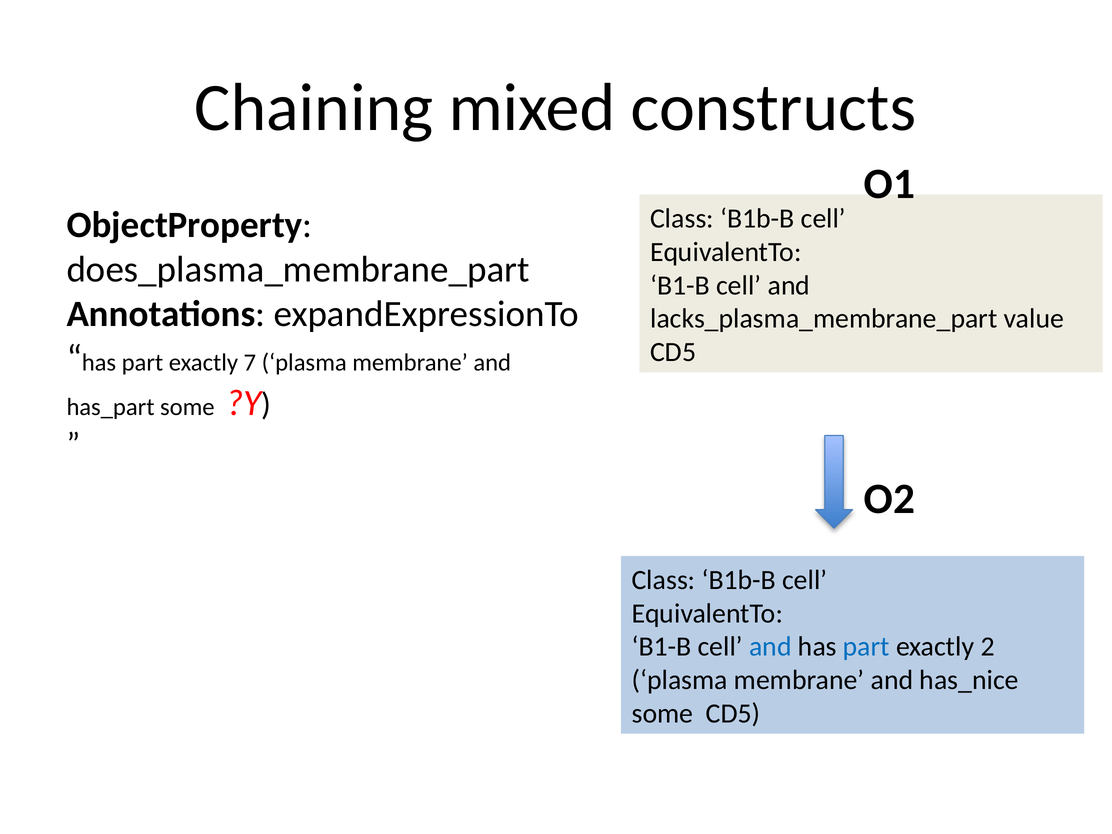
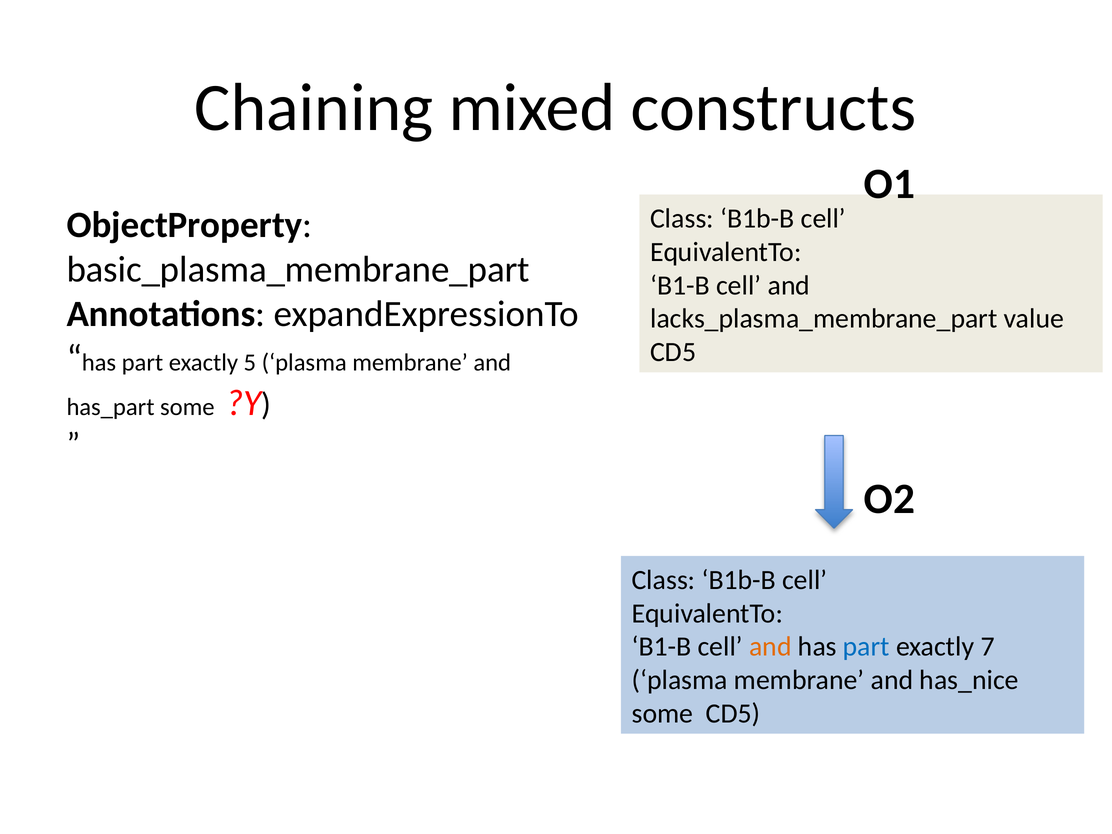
does_plasma_membrane_part: does_plasma_membrane_part -> basic_plasma_membrane_part (298, 269)
7: 7 -> 5 (250, 362)
and colour: blue -> orange (770, 647)
2: 2 -> 7 (988, 647)
